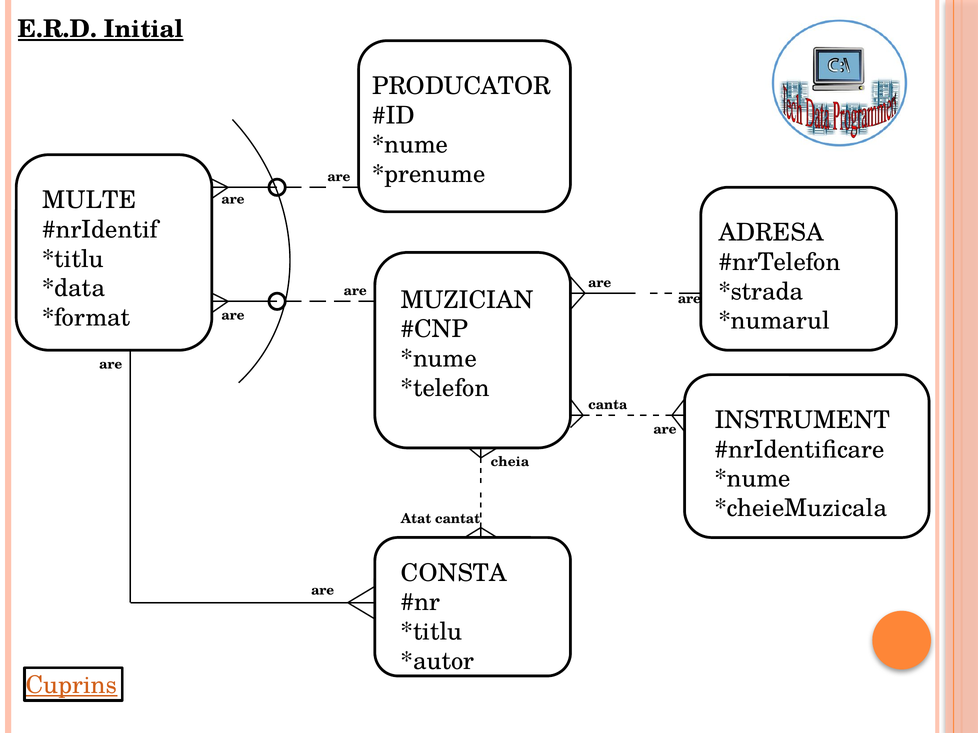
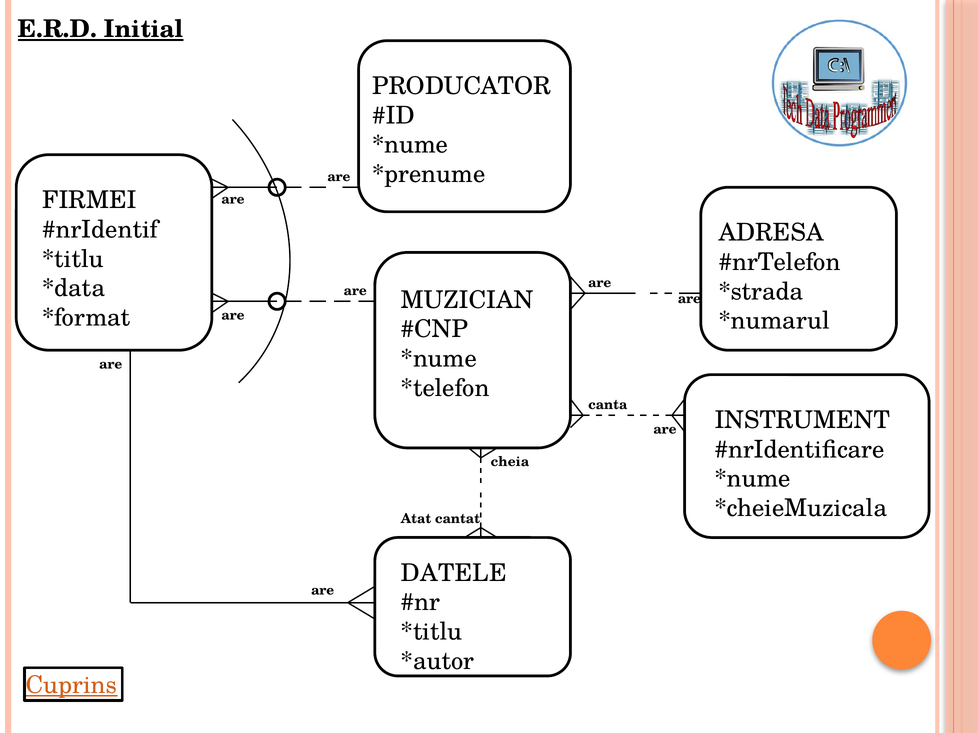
MULTE: MULTE -> FIRMEI (89, 200)
CONSTA: CONSTA -> DATELE (454, 573)
